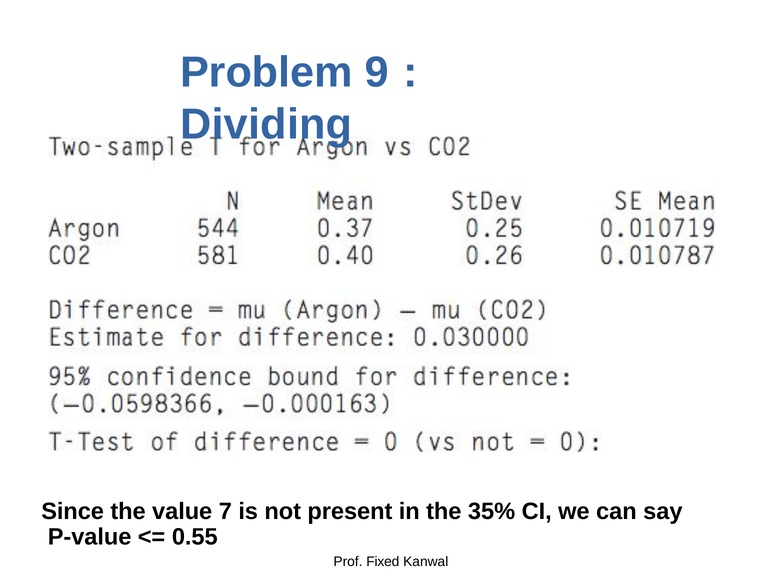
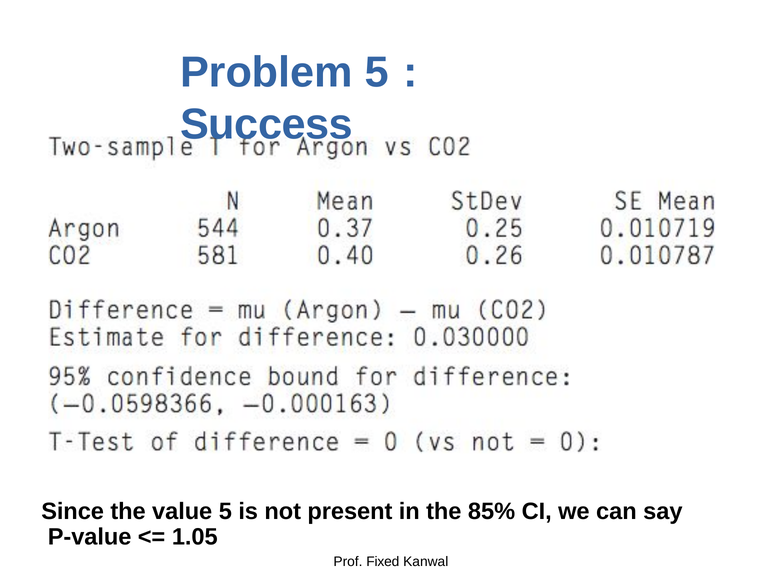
Problem 9: 9 -> 5 (377, 72)
Dividing: Dividing -> Success (267, 124)
value 7: 7 -> 5 (225, 511)
35%: 35% -> 85% (492, 511)
0.55: 0.55 -> 1.05 (195, 536)
